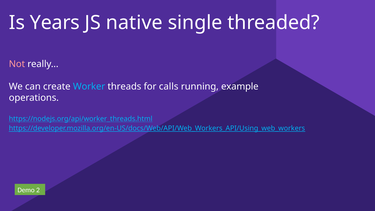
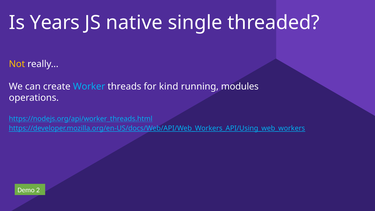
Not colour: pink -> yellow (17, 64)
calls: calls -> kind (169, 86)
example: example -> modules (240, 86)
